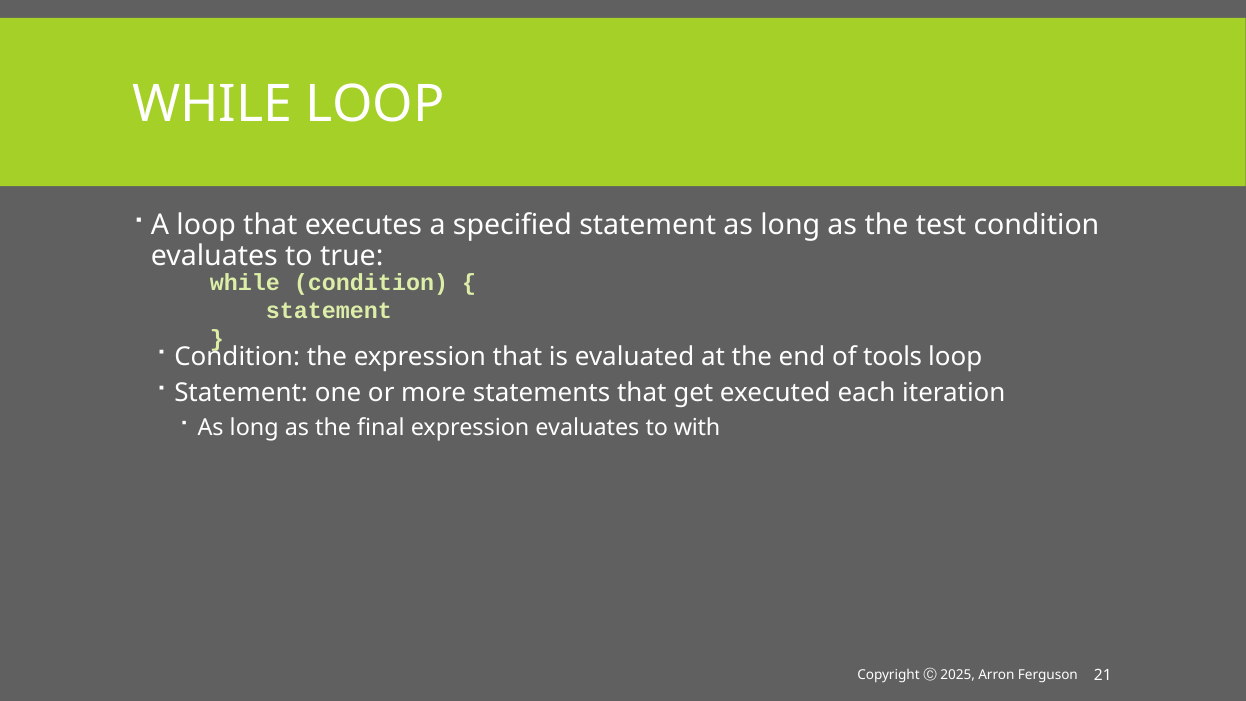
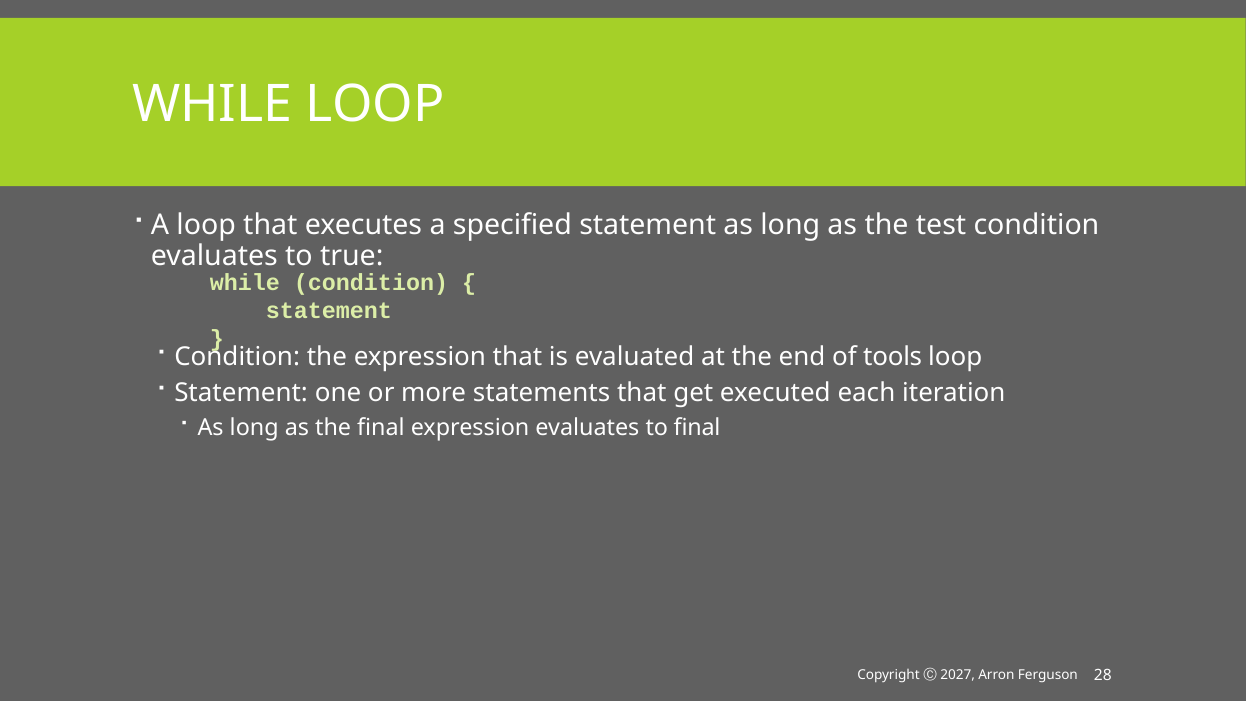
to with: with -> final (697, 427)
21: 21 -> 28 (1103, 675)
2025: 2025 -> 2027 (958, 675)
